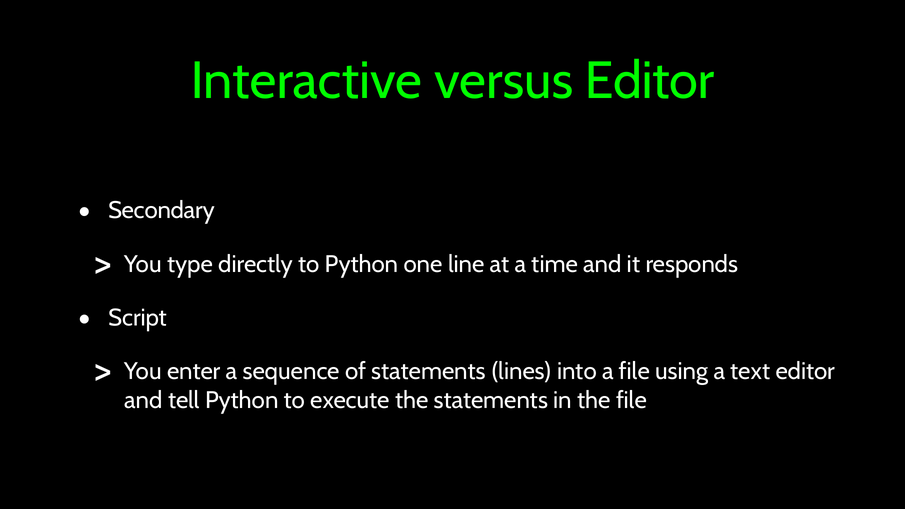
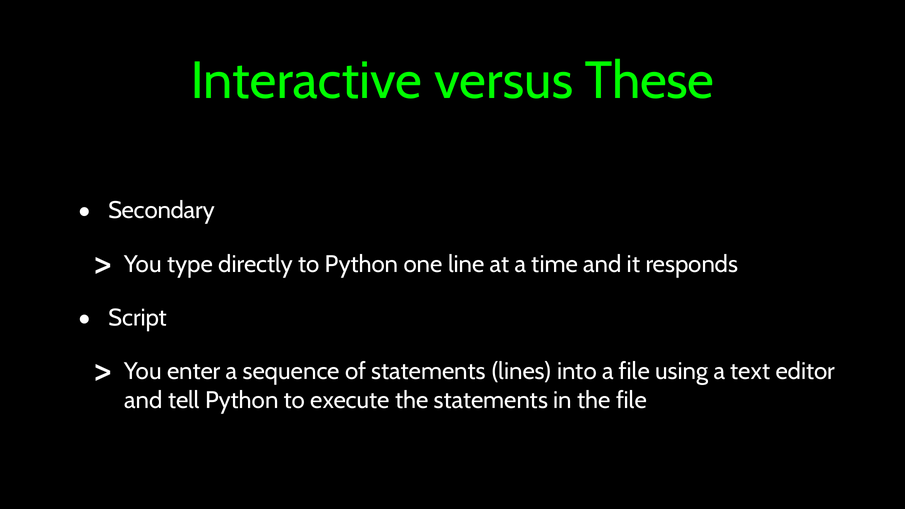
versus Editor: Editor -> These (650, 81)
